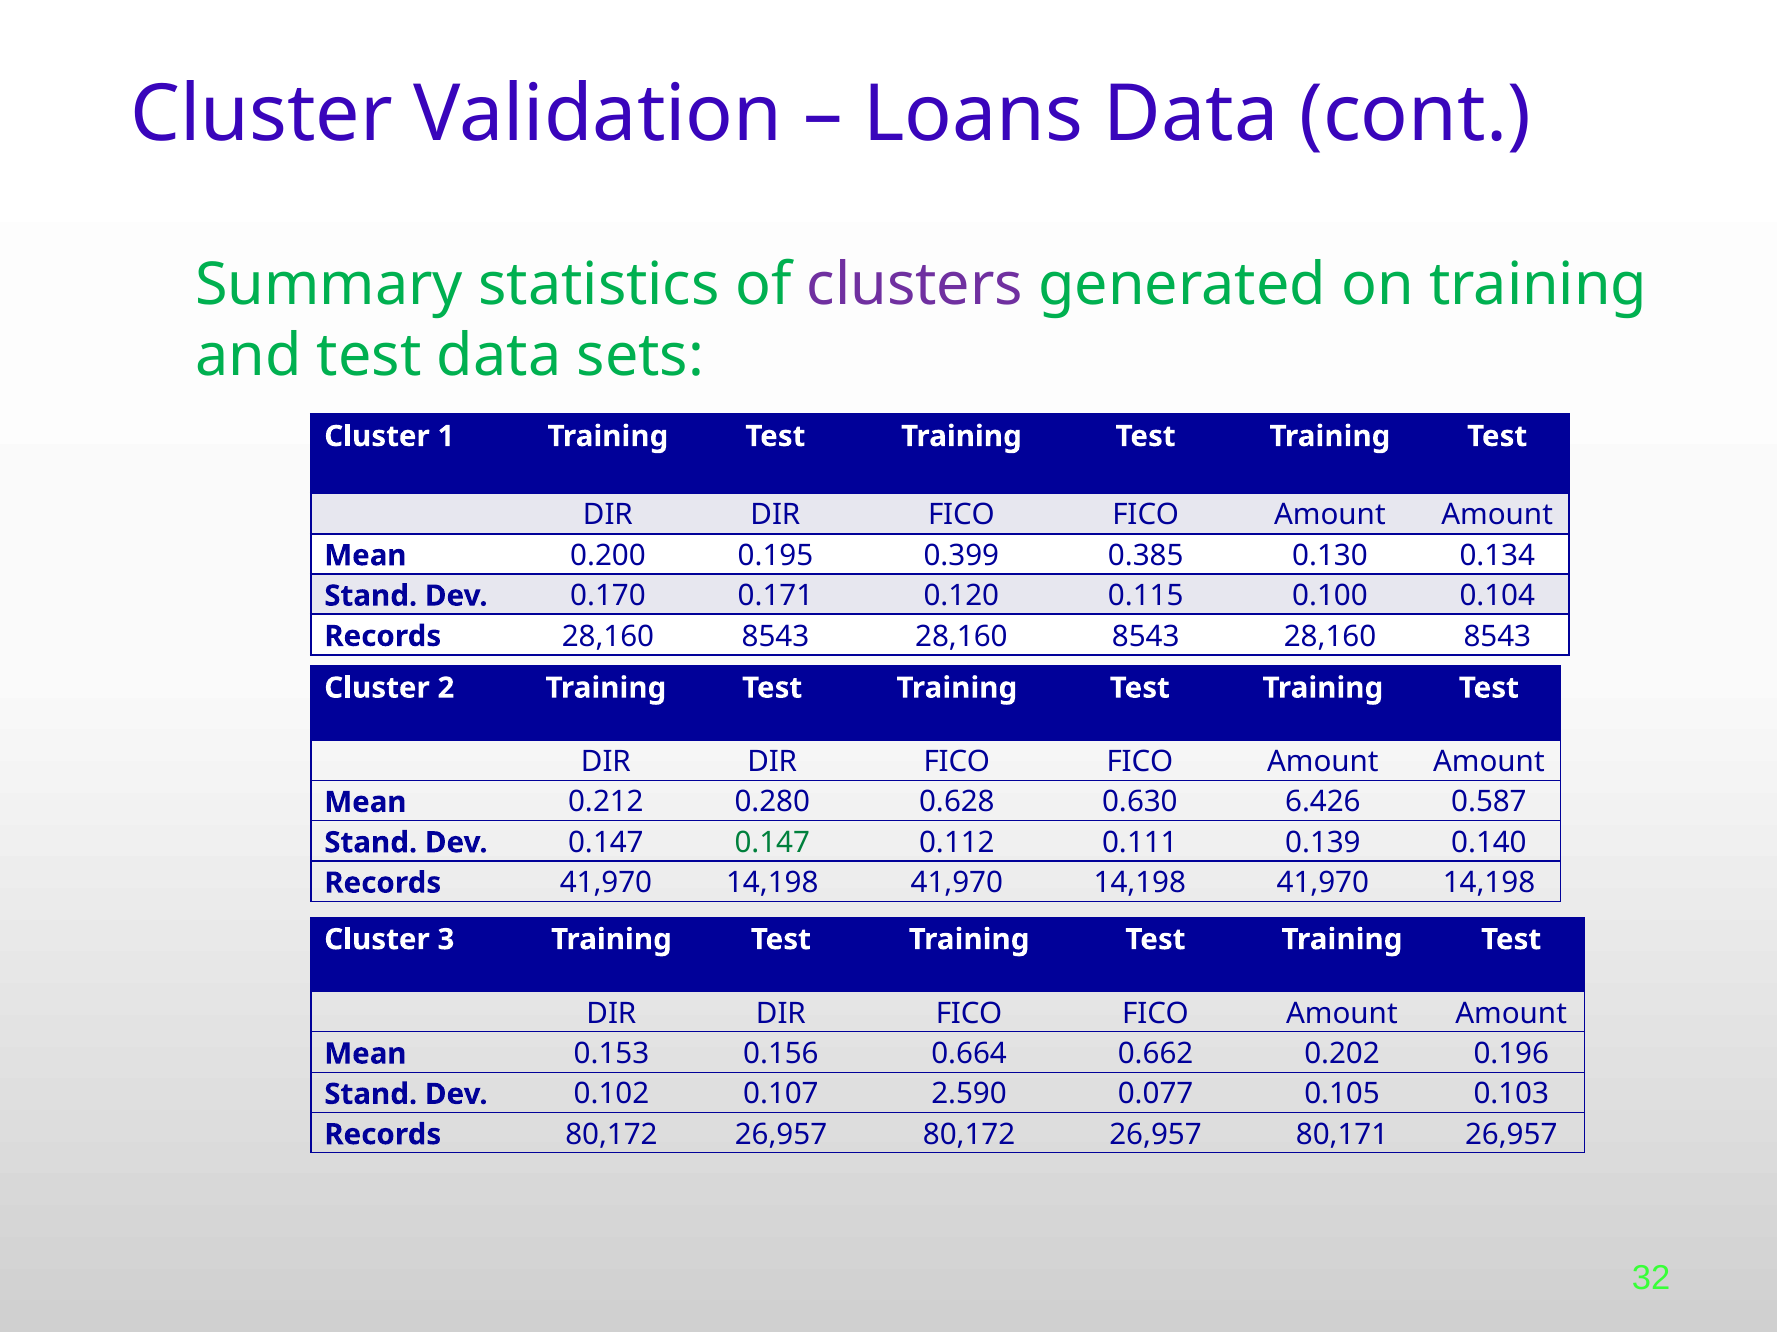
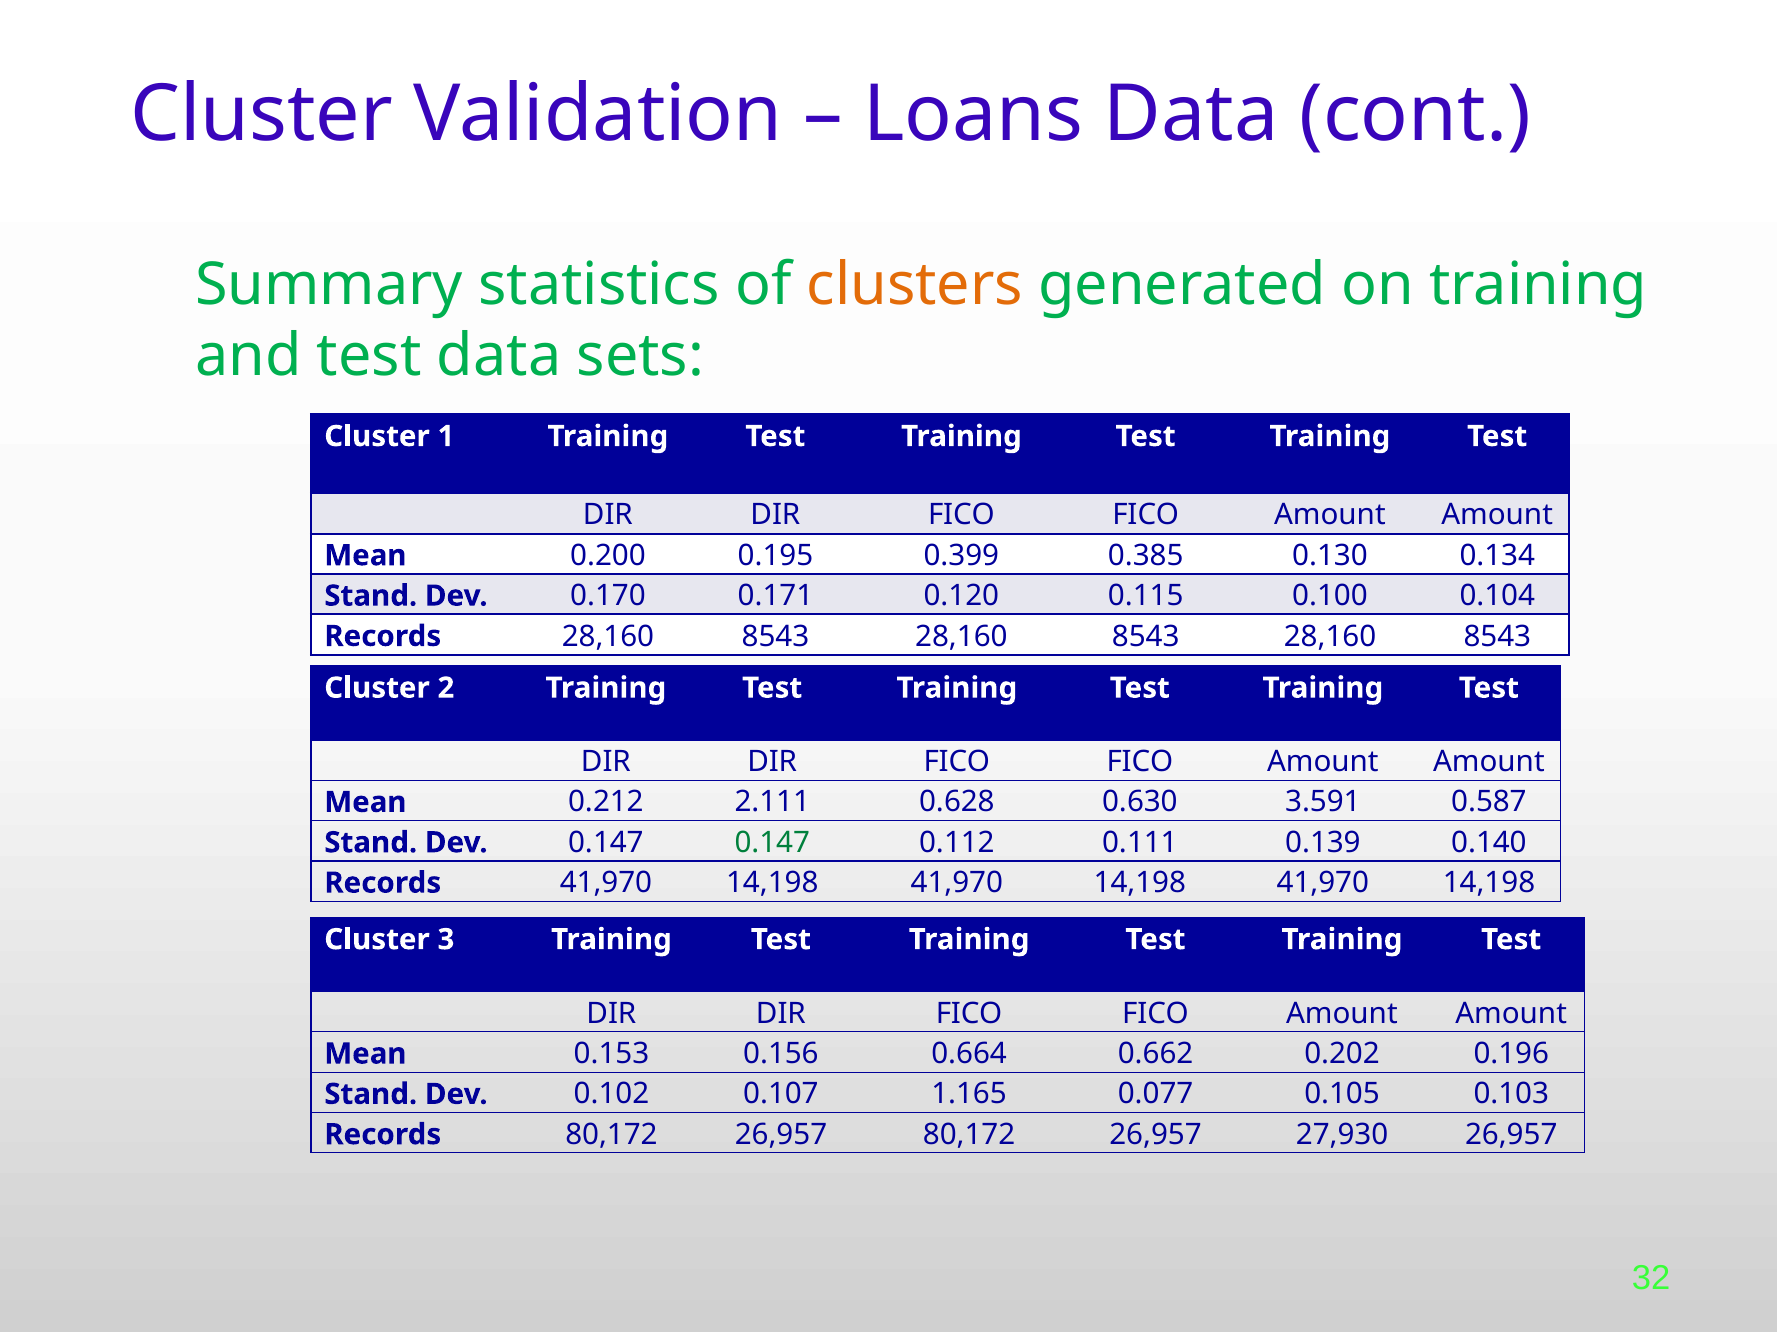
clusters colour: purple -> orange (915, 286)
0.280: 0.280 -> 2.111 (772, 803)
6.426: 6.426 -> 3.591 (1323, 803)
2.590: 2.590 -> 1.165 (969, 1095)
80,171: 80,171 -> 27,930 (1342, 1135)
